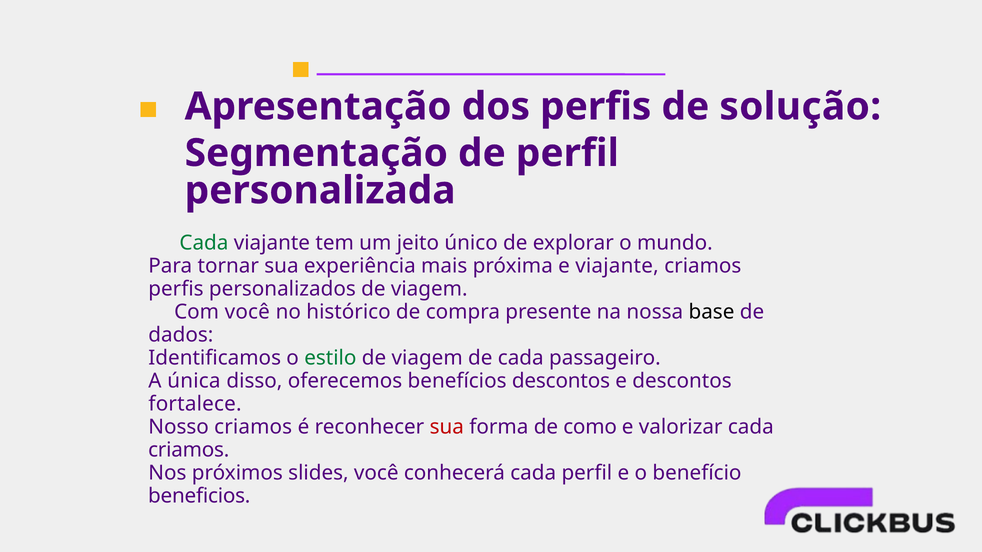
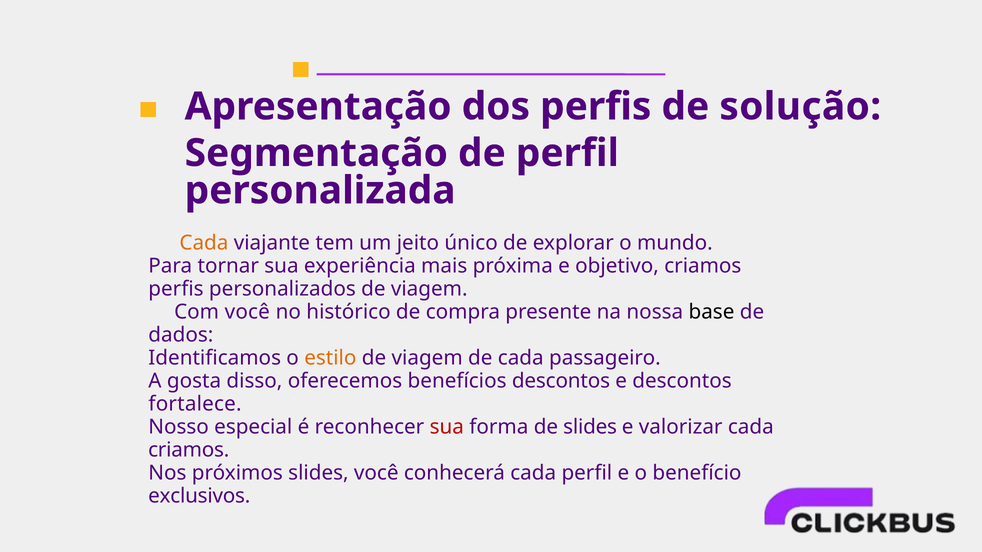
Cada colour: green -> orange (204, 243)
e viajante: viajante -> objetivo (617, 266)
estilo colour: green -> orange (330, 358)
única: única -> gosta (194, 381)
Nosso criamos: criamos -> especial (253, 427)
de como: como -> slides (590, 427)
beneficios: beneficios -> exclusivos (199, 496)
